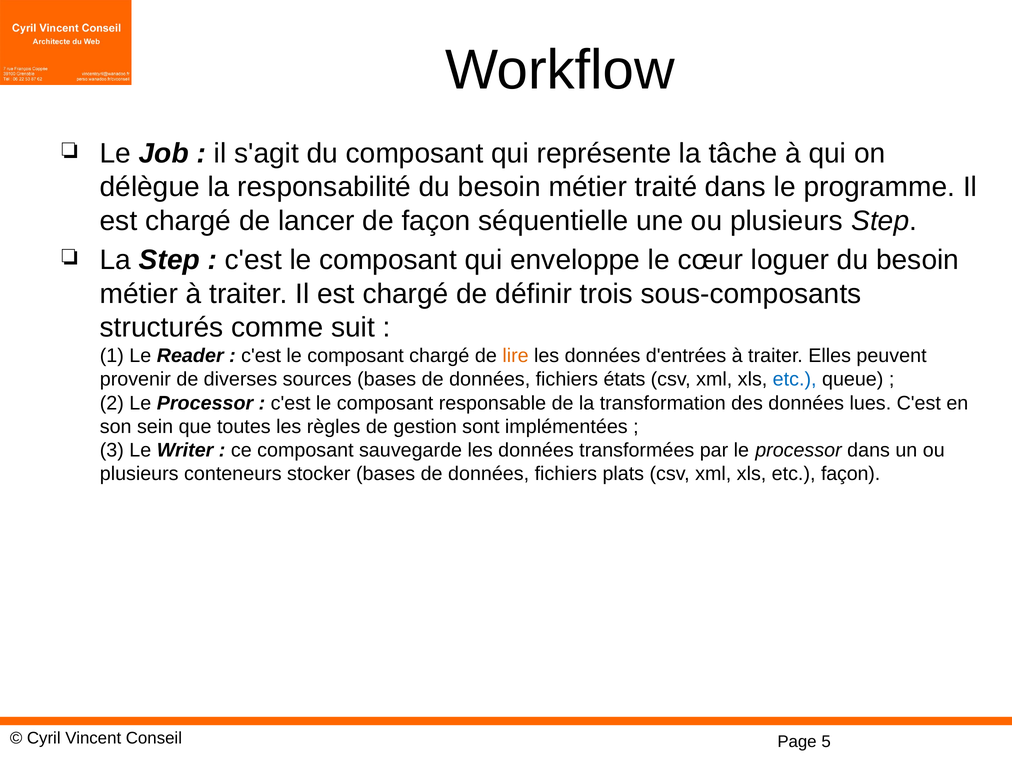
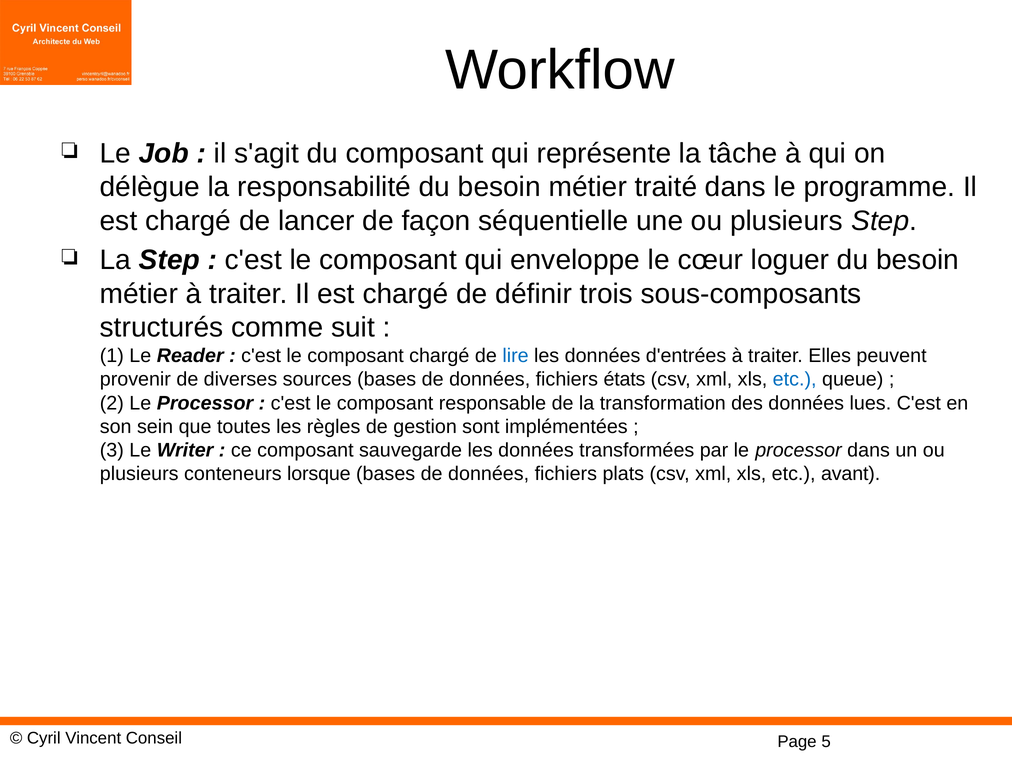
lire colour: orange -> blue (516, 356)
stocker: stocker -> lorsque (319, 474)
etc façon: façon -> avant (851, 474)
